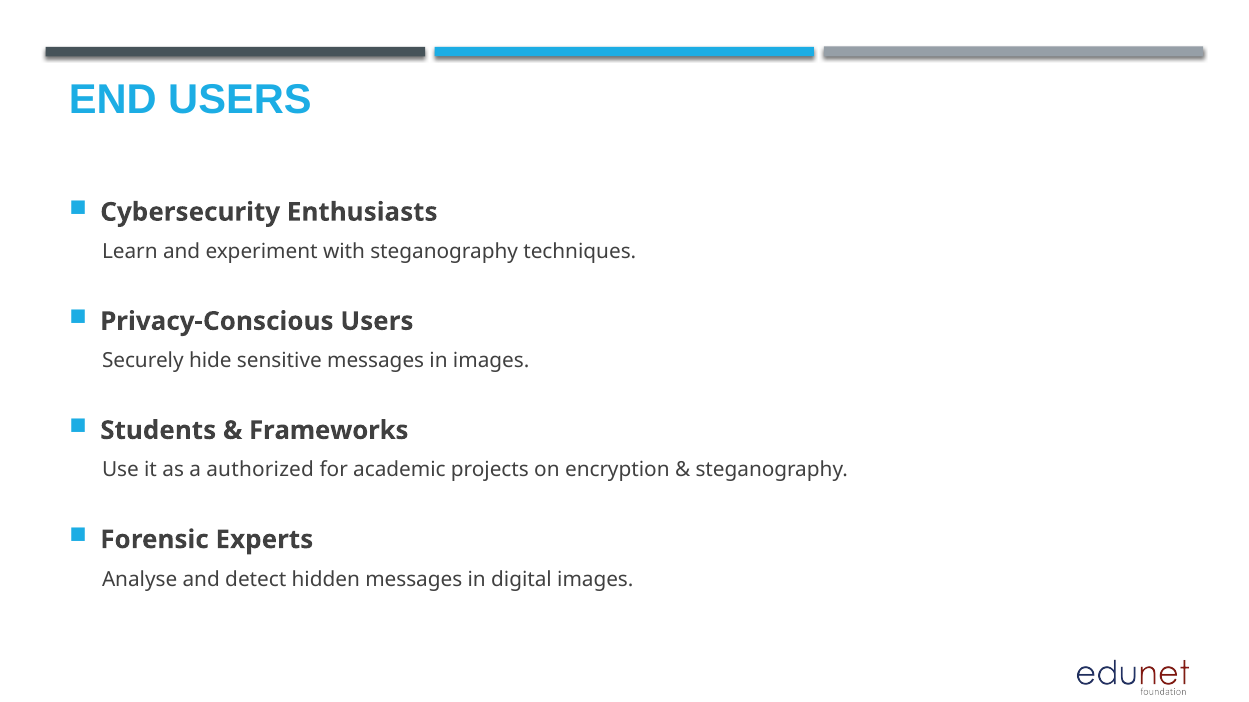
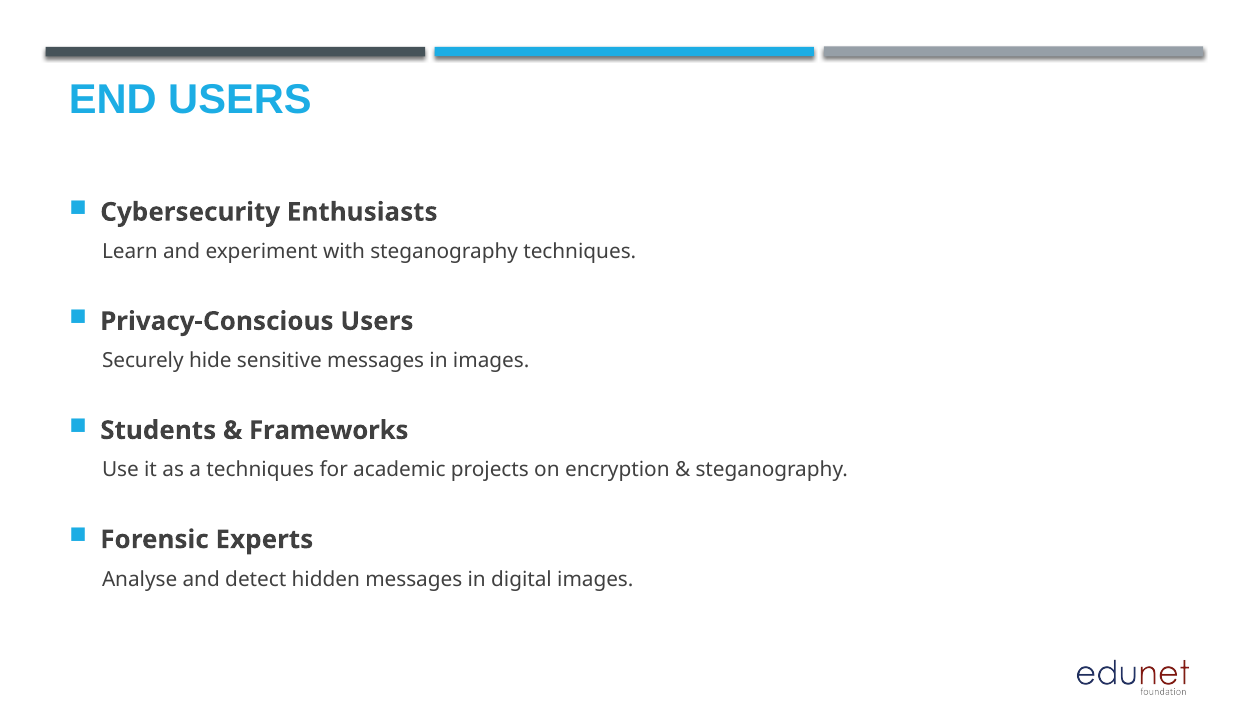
a authorized: authorized -> techniques (260, 470)
